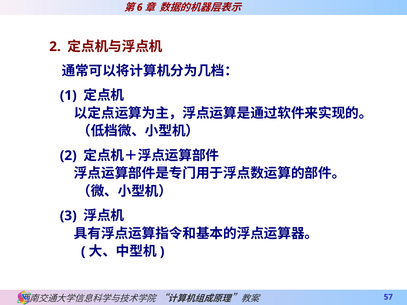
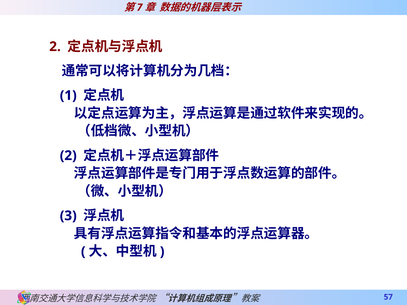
6: 6 -> 7 (140, 7)
